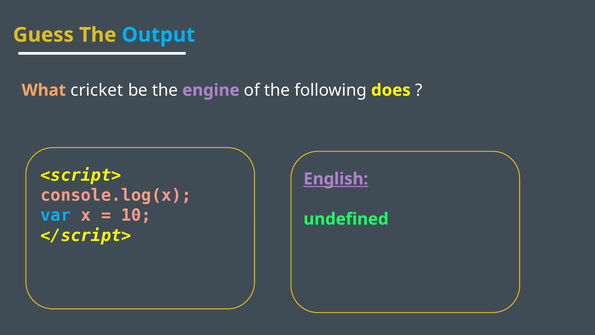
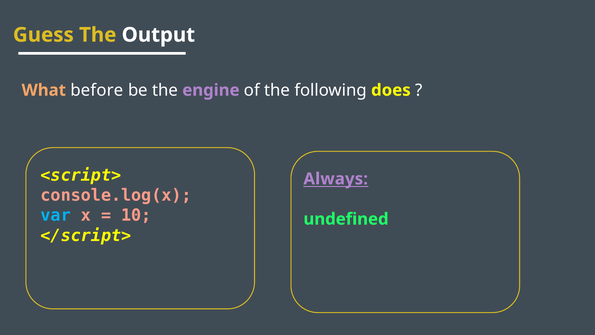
Output colour: light blue -> white (158, 35)
cricket: cricket -> before (97, 90)
English: English -> Always (336, 179)
